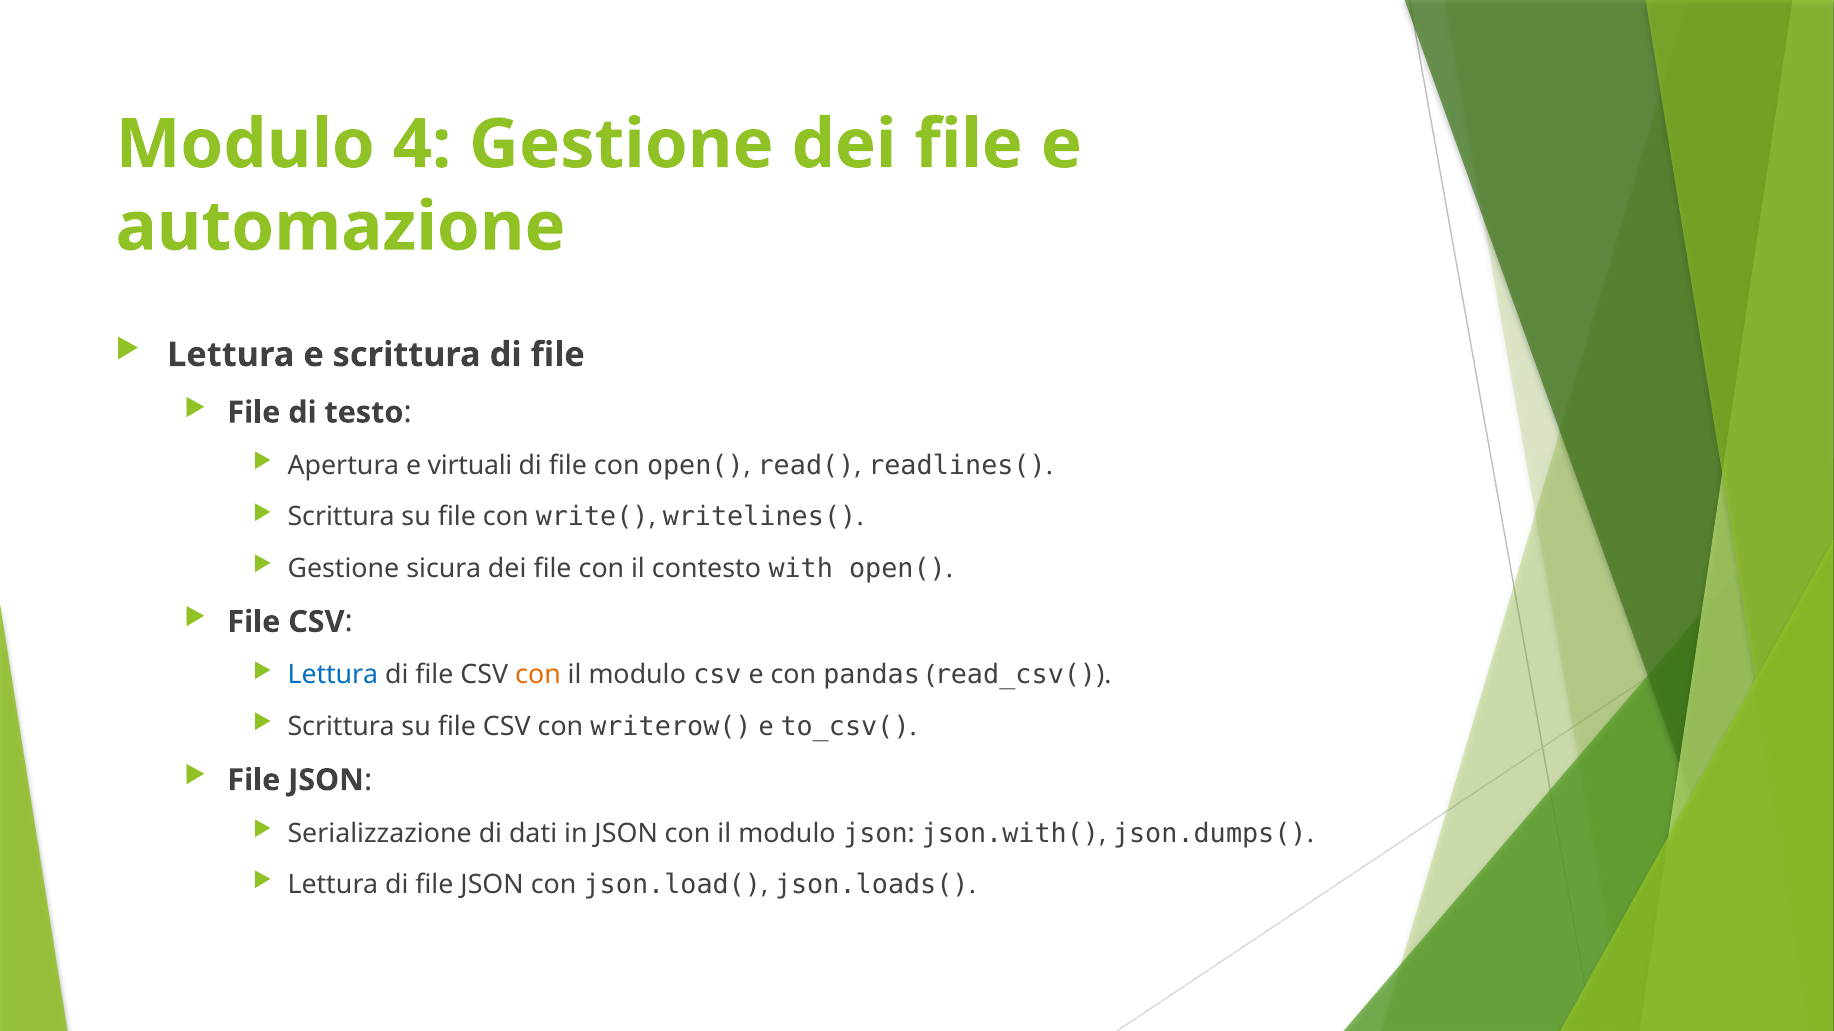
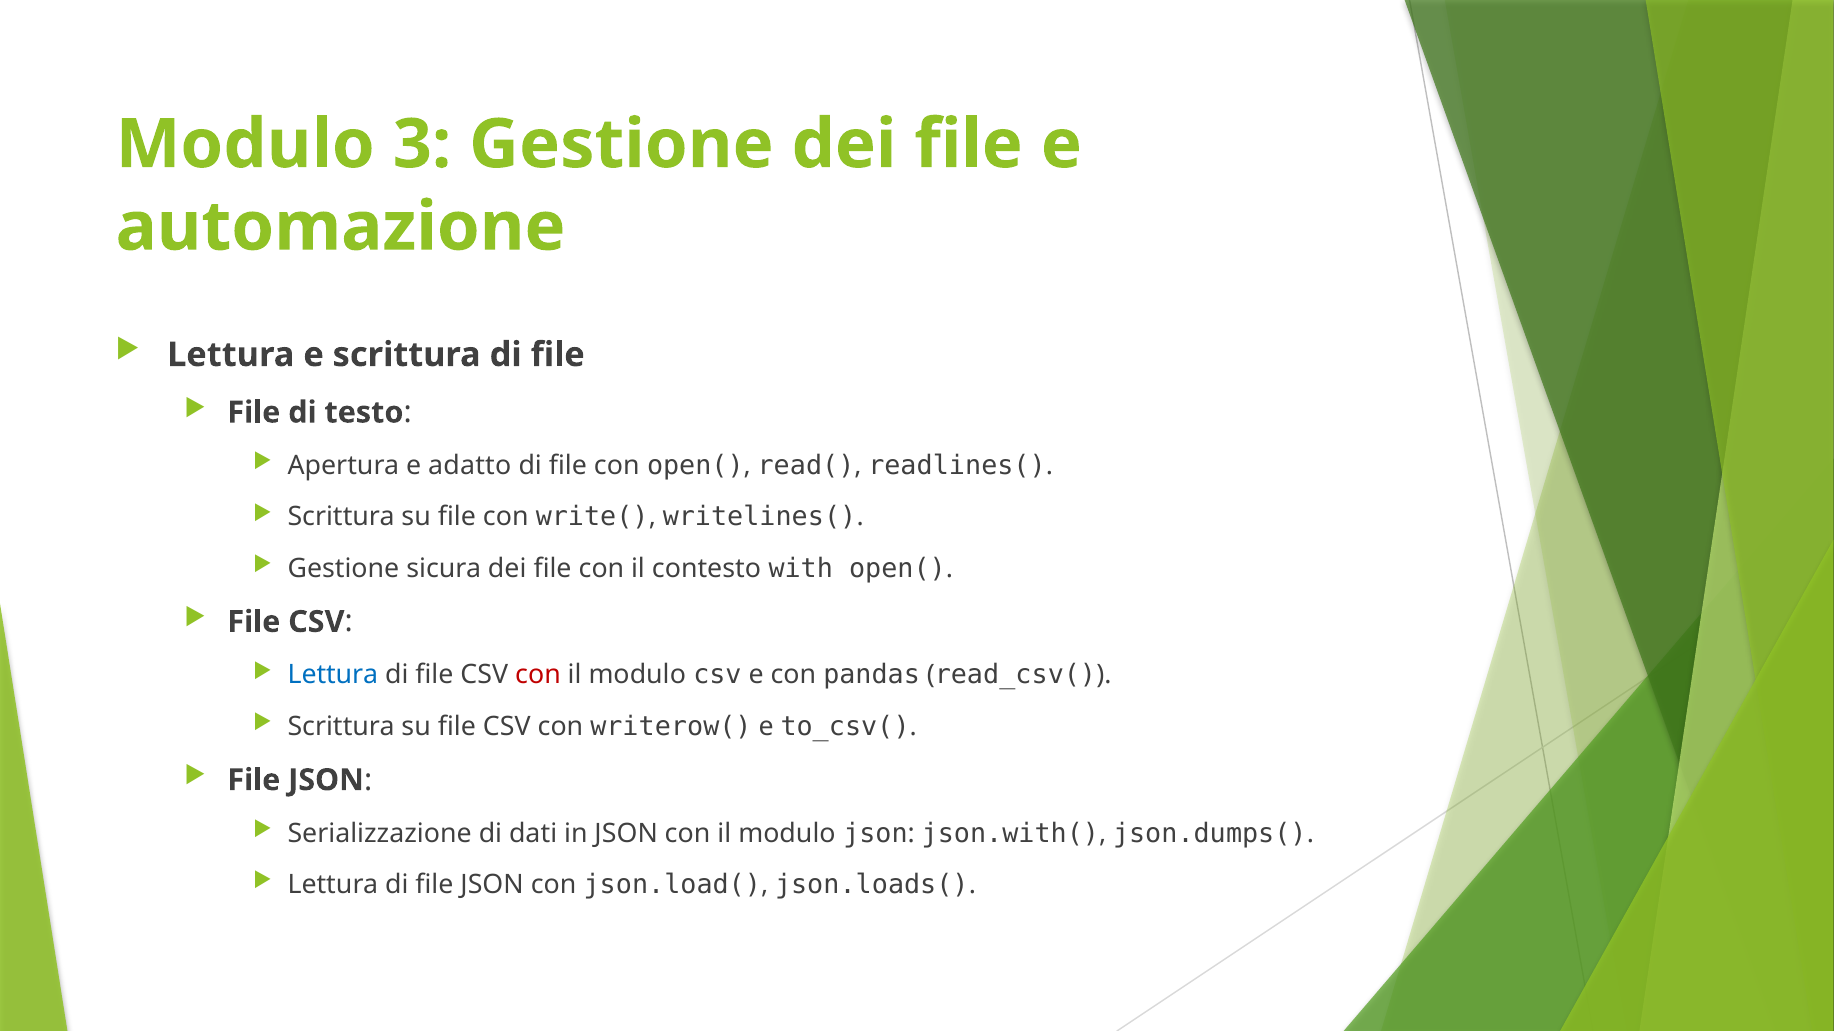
4: 4 -> 3 (422, 145)
virtuali: virtuali -> adatto (470, 466)
con colour: orange -> red (538, 676)
